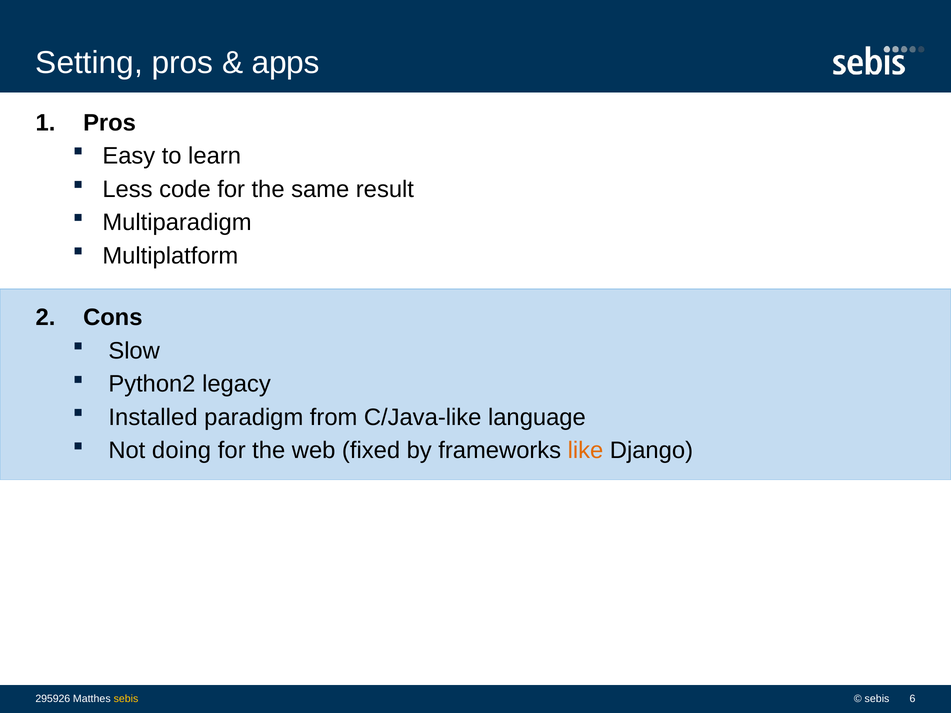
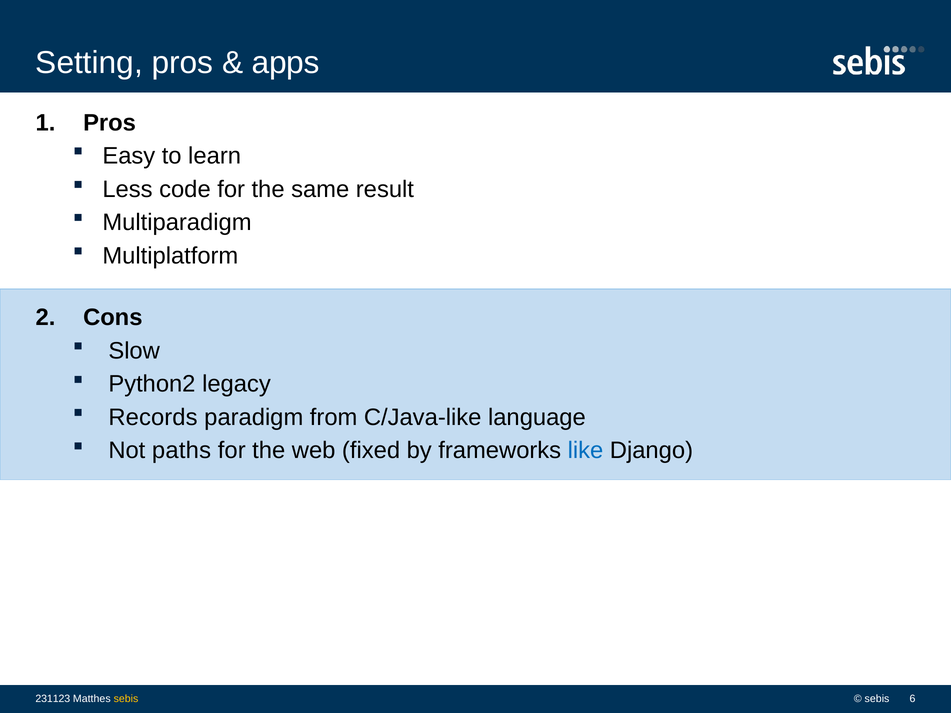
Installed: Installed -> Records (153, 418)
doing: doing -> paths (182, 451)
like colour: orange -> blue (586, 451)
295926: 295926 -> 231123 (53, 699)
